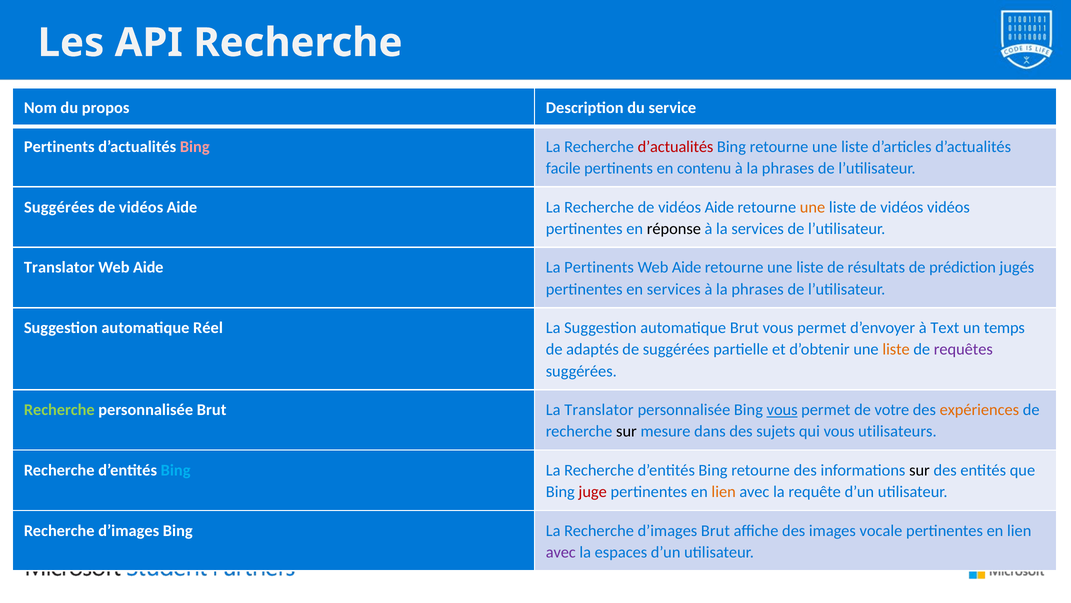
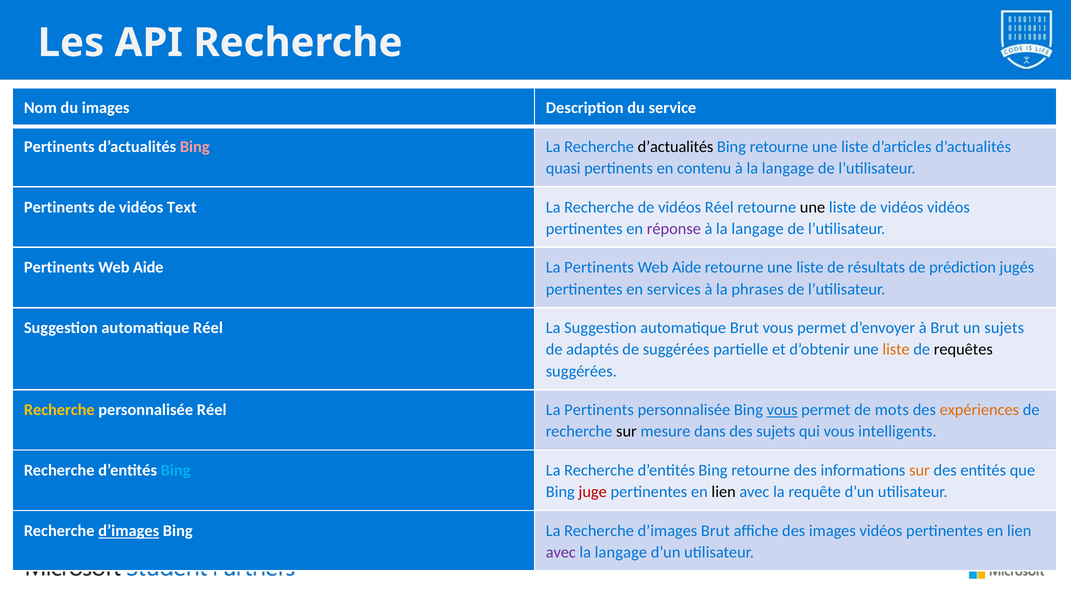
du propos: propos -> images (106, 108)
d’actualités colour: red -> black (675, 147)
facile: facile -> quasi (563, 168)
phrases: phrases -> langage (788, 168)
Suggérées: Suggérées -> Pertinents (59, 207)
Aide: Aide -> Text (182, 207)
Recherche de vidéos Aide: Aide -> Réel (719, 207)
une colour: orange -> black (813, 207)
réponse colour: black -> purple (674, 229)
services: services -> langage (758, 229)
Translator: Translator -> Pertinents (59, 267)
à Text: Text -> Brut (945, 328)
un temps: temps -> sujets (1004, 328)
requêtes colour: purple -> black (963, 349)
Recherche colour: light green -> yellow (59, 410)
personnalisée Brut: Brut -> Réel (212, 410)
Translator: Translator -> Pertinents (599, 410)
votre: votre -> mots (892, 410)
utilisateurs: utilisateurs -> intelligents (897, 431)
sur colour: black -> orange (919, 470)
lien colour: orange -> black (724, 492)
d’images underline: none -> present (129, 530)
images vocale: vocale -> vidéos (881, 530)
espaces: espaces -> langage (621, 552)
